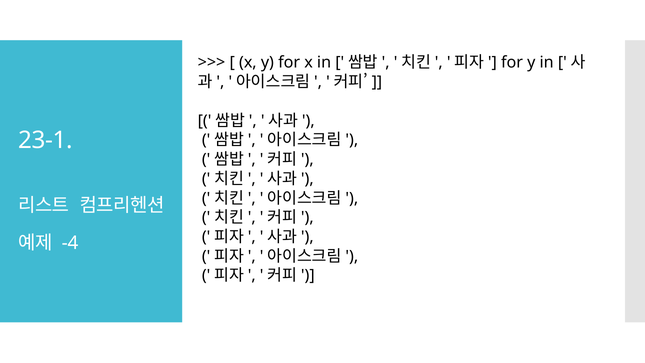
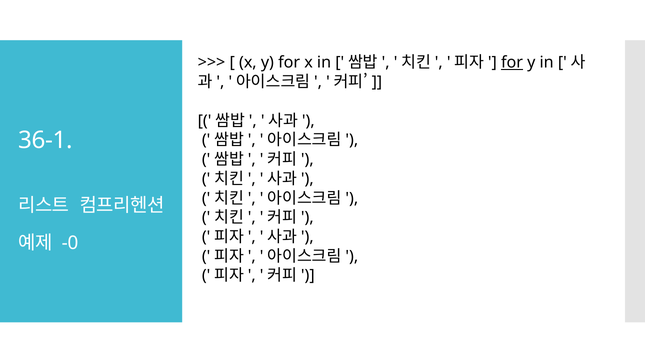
for underline: none -> present (512, 63)
23-1: 23-1 -> 36-1 (45, 140)
-4: -4 -> -0 (70, 243)
